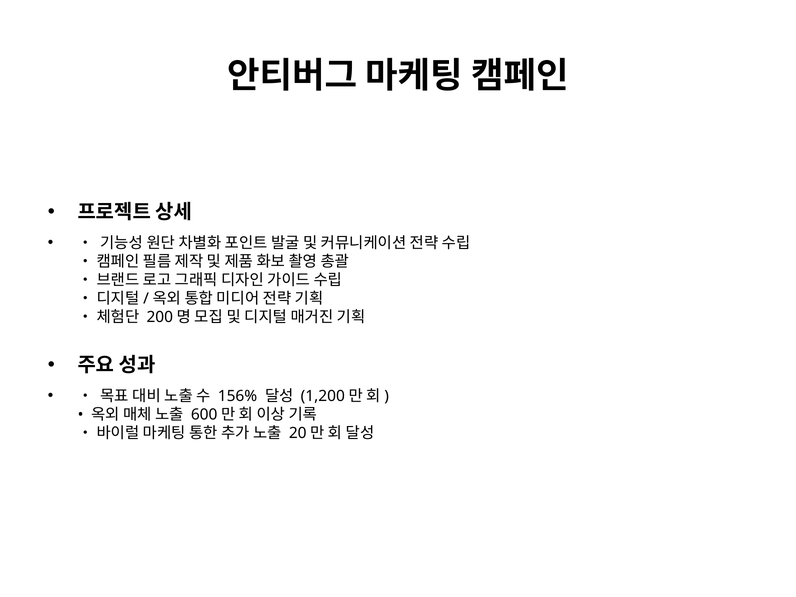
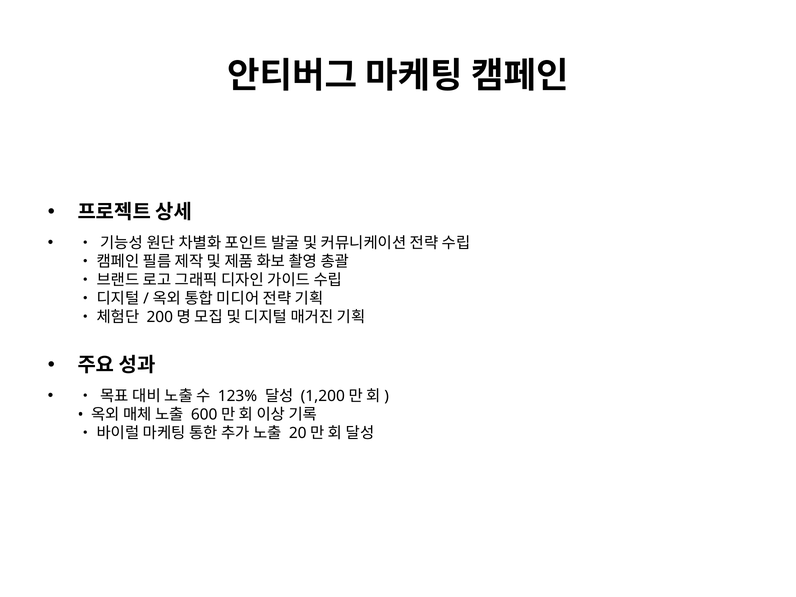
156%: 156% -> 123% (238, 396)
